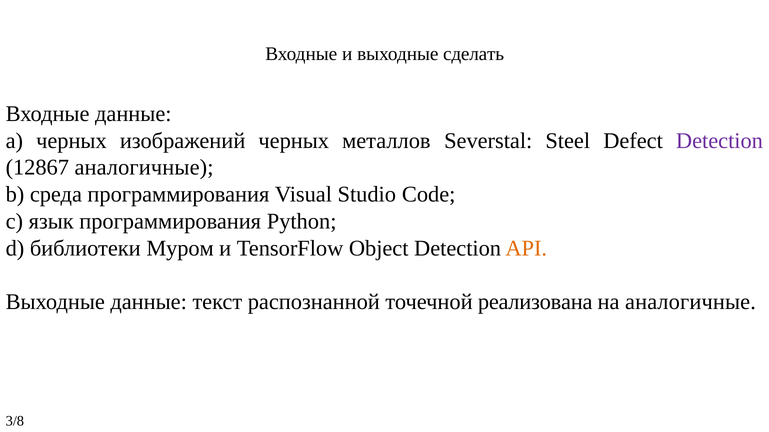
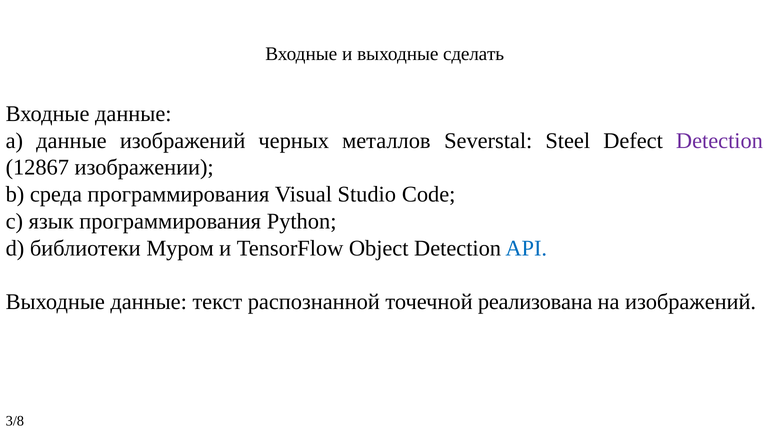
a черных: черных -> данные (71, 141)
12867 аналогичные: аналогичные -> изображении (144, 168)
API colour: orange -> blue (526, 249)
на аналогичные: аналогичные -> изображений (691, 302)
